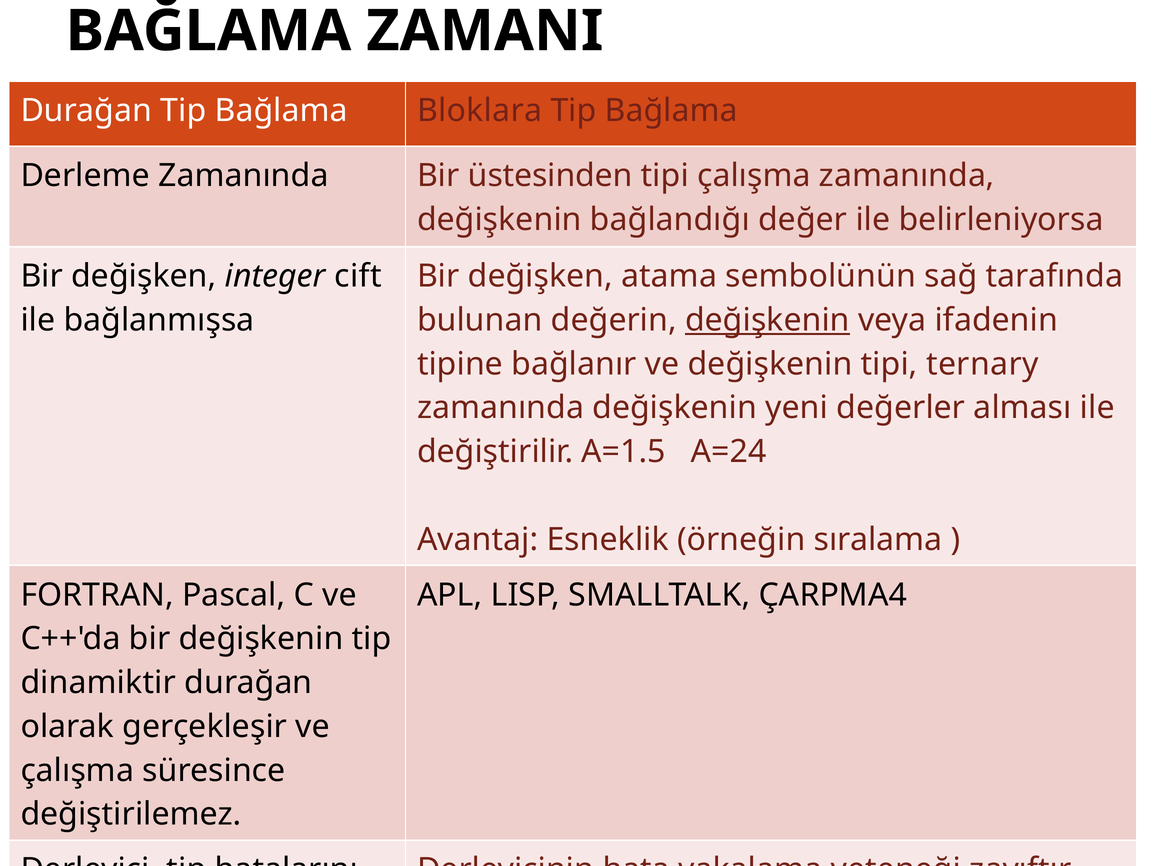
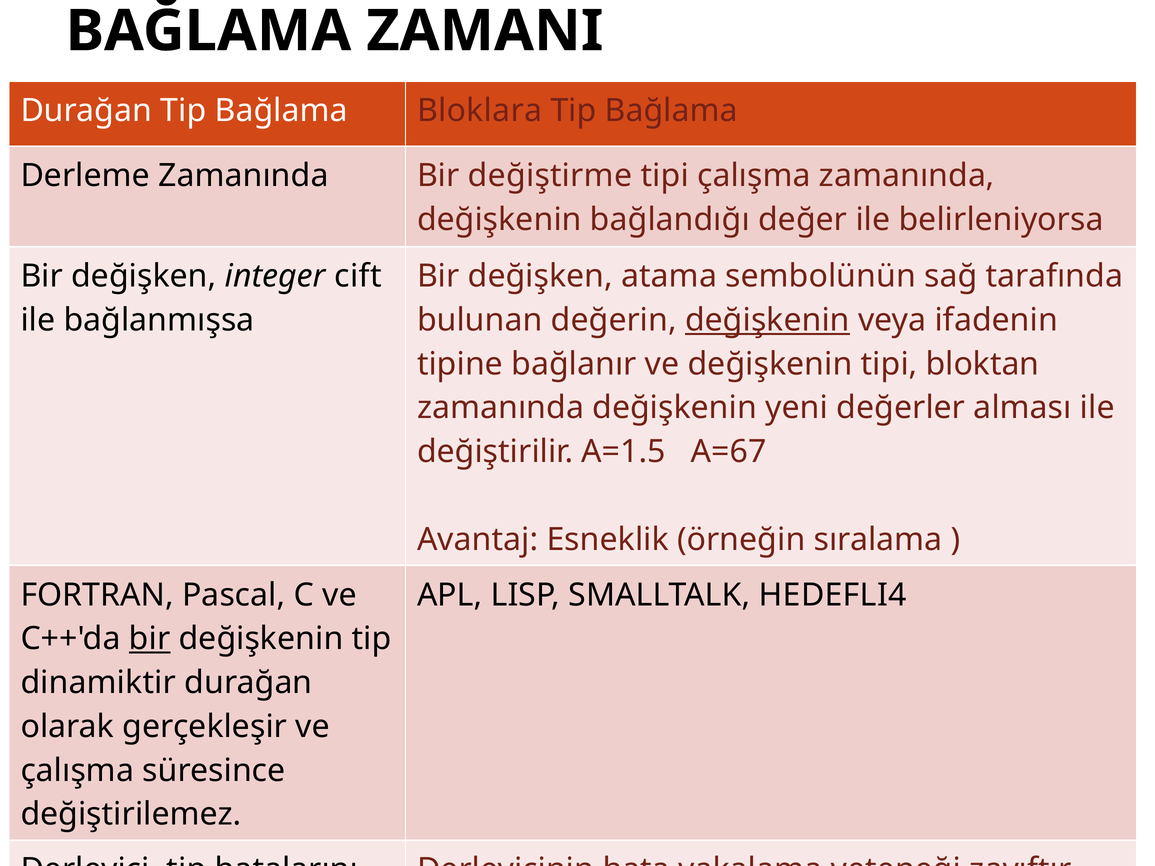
üstesinden: üstesinden -> değiştirme (550, 176)
ternary: ternary -> bloktan (983, 364)
A=24: A=24 -> A=67 (729, 452)
ÇARPMA4: ÇARPMA4 -> HEDEFLI4 (833, 595)
bir underline: none -> present (150, 639)
